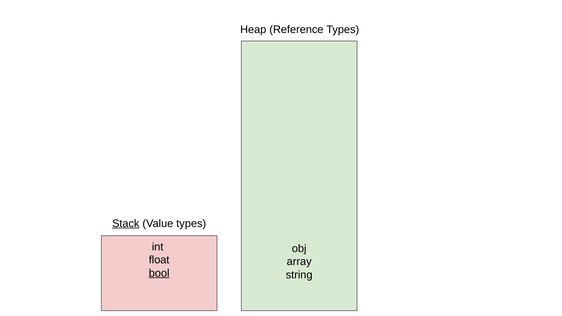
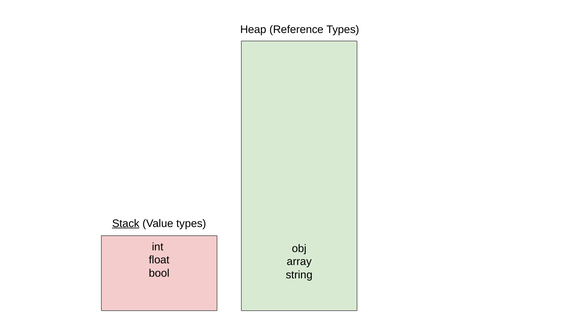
bool underline: present -> none (159, 273)
